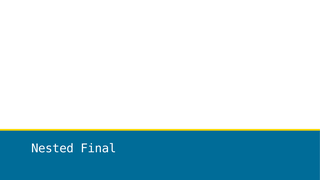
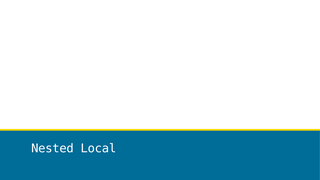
Final: Final -> Local (98, 148)
